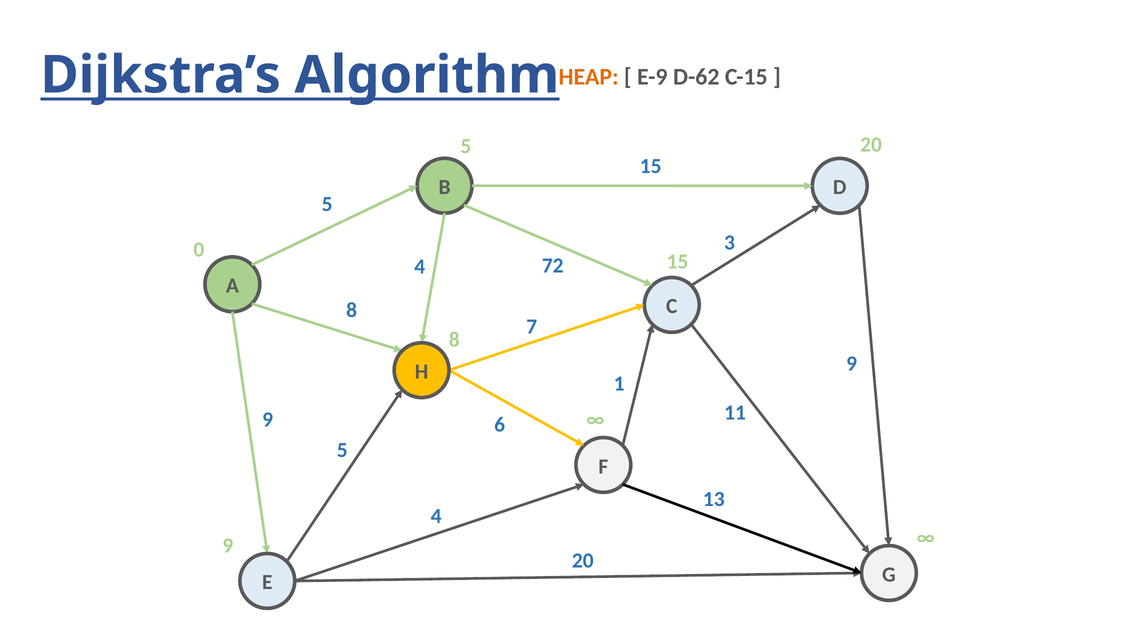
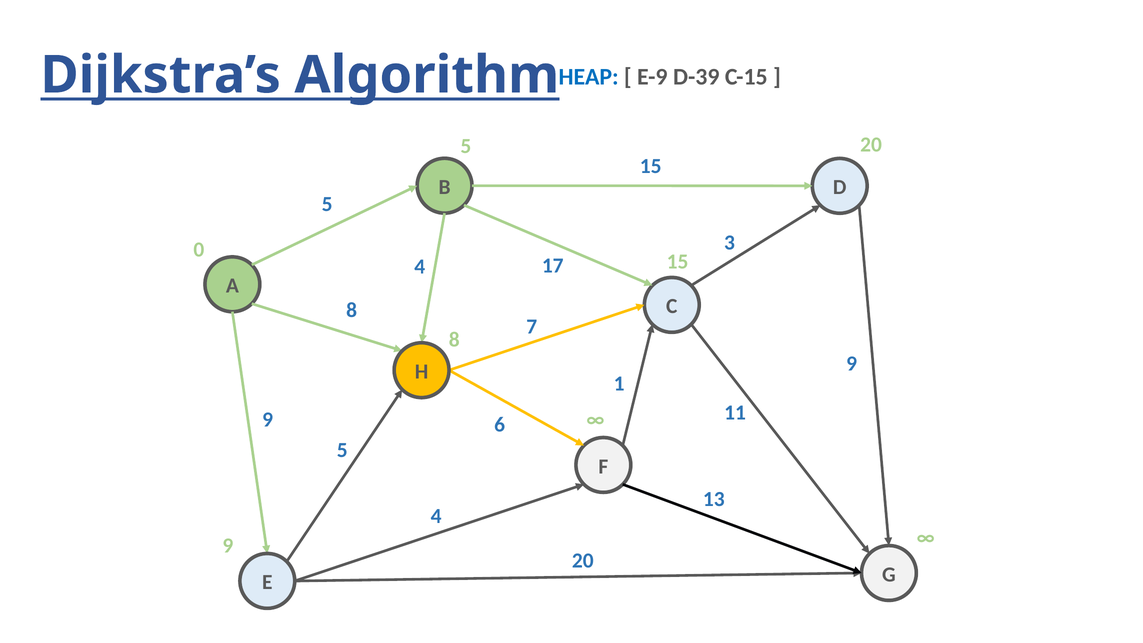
HEAP colour: orange -> blue (589, 77)
D-62: D-62 -> D-39 (696, 77)
72: 72 -> 17 (553, 266)
